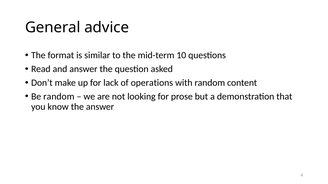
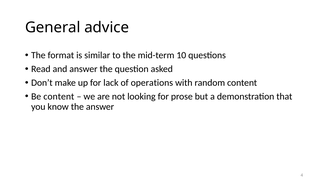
Be random: random -> content (59, 97)
